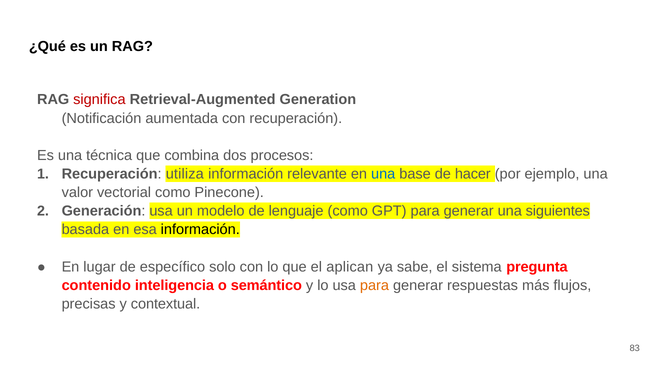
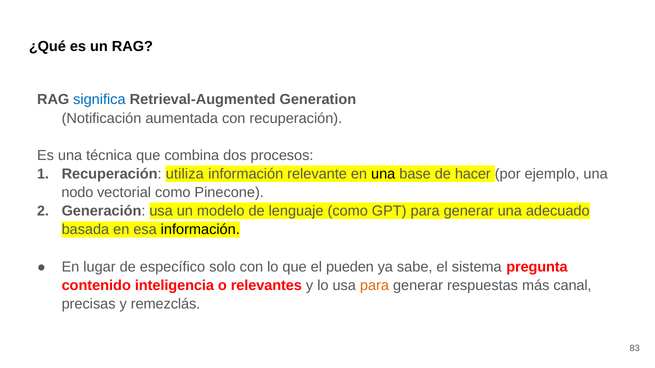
significa colour: red -> blue (99, 100)
una colour: blue -> black (383, 174)
valor: valor -> nodo (77, 193)
siguientes: siguientes -> adecuado (558, 211)
aplican: aplican -> pueden (350, 267)
semántico: semántico -> relevantes (266, 286)
flujos: flujos -> canal (572, 286)
contextual: contextual -> remezclás (166, 304)
